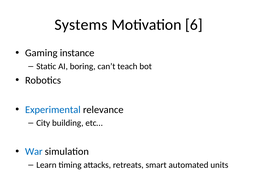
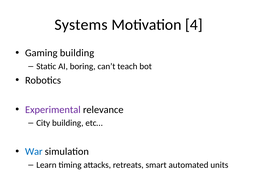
6: 6 -> 4 (194, 25)
Gaming instance: instance -> building (77, 53)
Experimental colour: blue -> purple (53, 110)
